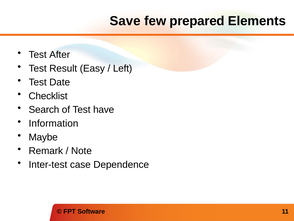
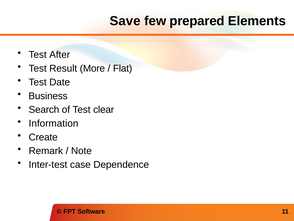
Easy: Easy -> More (92, 68)
Left: Left -> Flat (123, 68)
Checklist: Checklist -> Business (48, 96)
have: have -> clear (104, 109)
Maybe: Maybe -> Create (43, 137)
